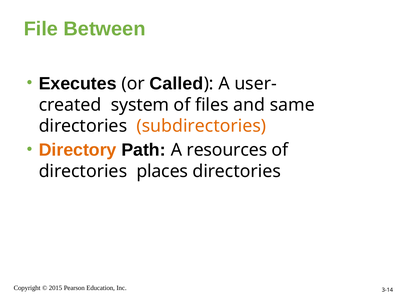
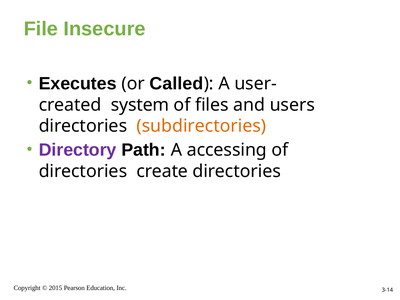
Between: Between -> Insecure (105, 29)
same: same -> users (292, 105)
Directory colour: orange -> purple (78, 150)
resources: resources -> accessing (227, 150)
places: places -> create (162, 171)
